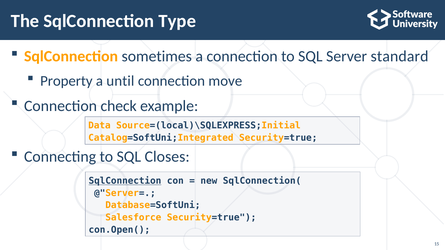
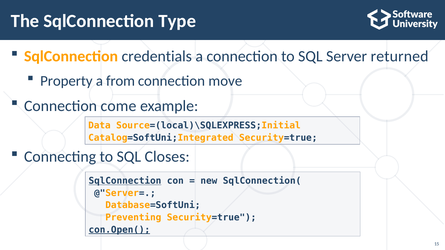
sometimes: sometimes -> credentials (157, 56)
standard: standard -> returned (400, 56)
until: until -> from (121, 81)
check: check -> come (118, 106)
Salesforce: Salesforce -> Preventing (133, 218)
con.Open( underline: none -> present (119, 230)
